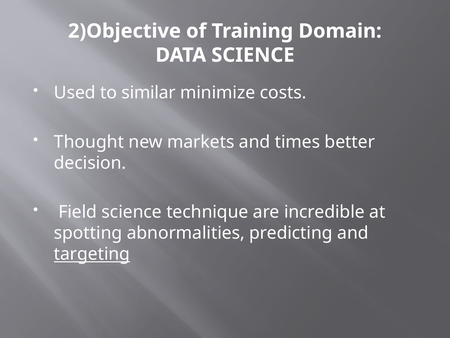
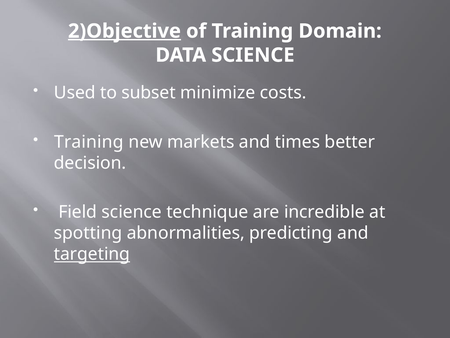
2)Objective underline: none -> present (124, 31)
similar: similar -> subset (149, 93)
Thought: Thought -> Training (89, 142)
